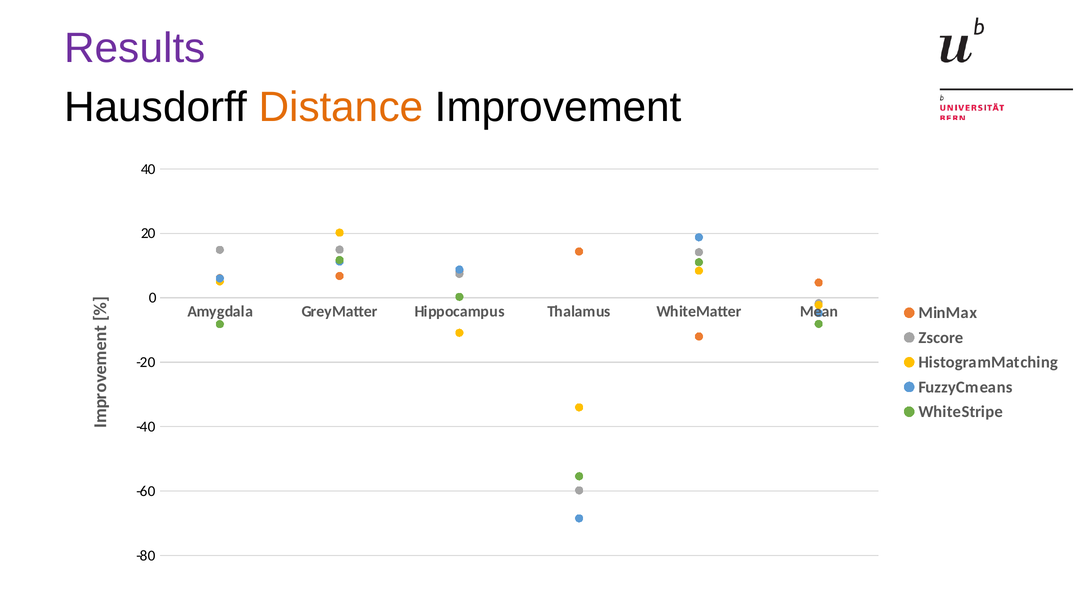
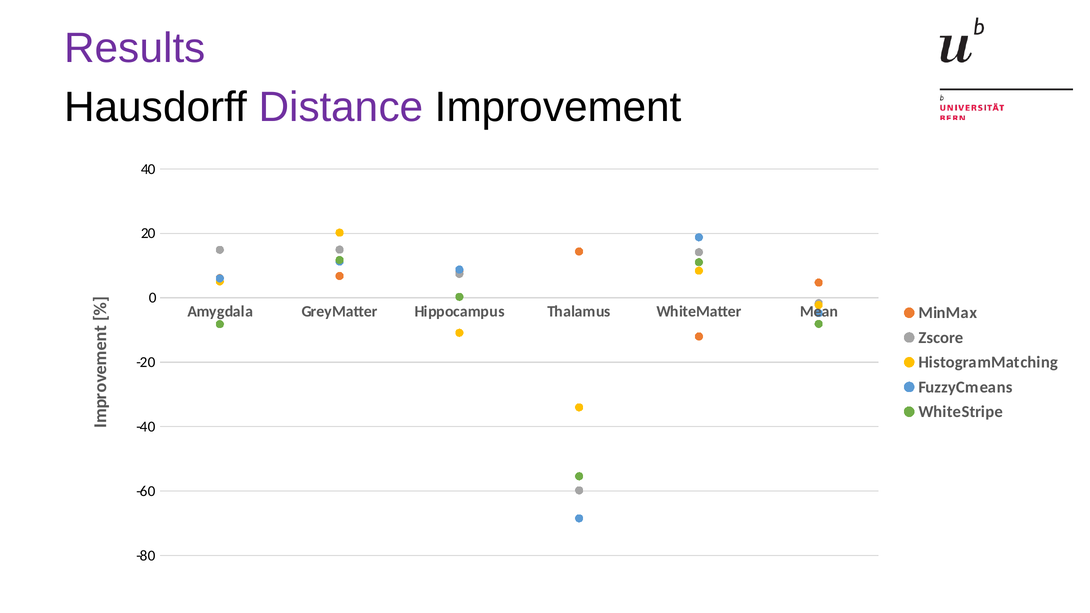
Distance colour: orange -> purple (341, 107)
